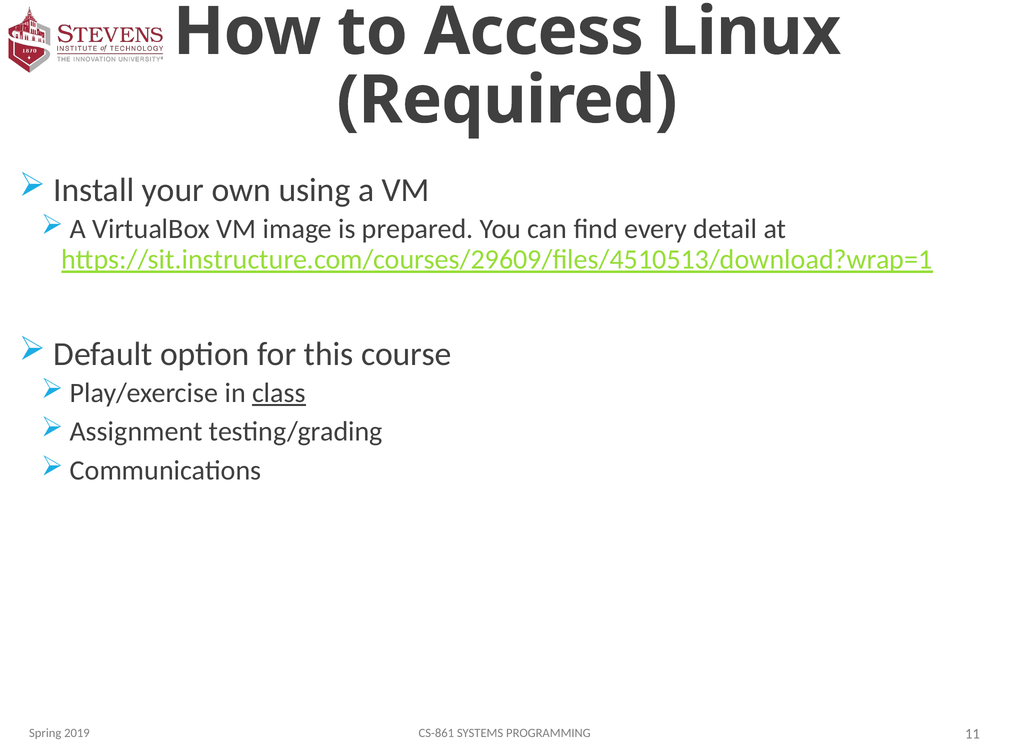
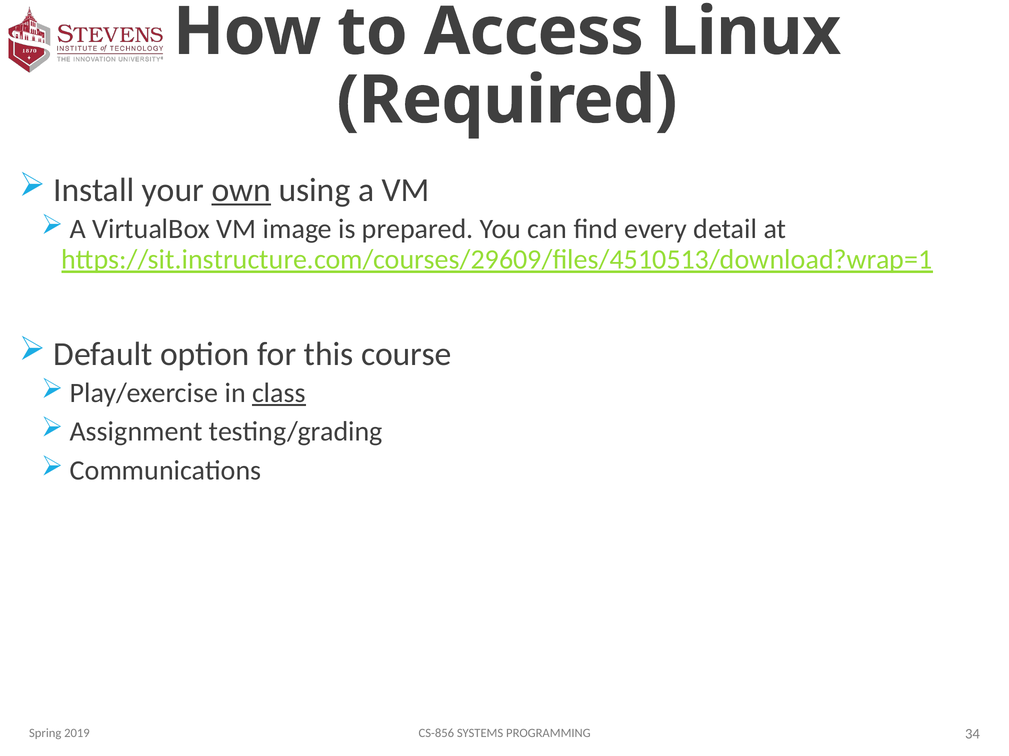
own underline: none -> present (241, 190)
CS-861: CS-861 -> CS-856 (436, 734)
11: 11 -> 34 (972, 735)
